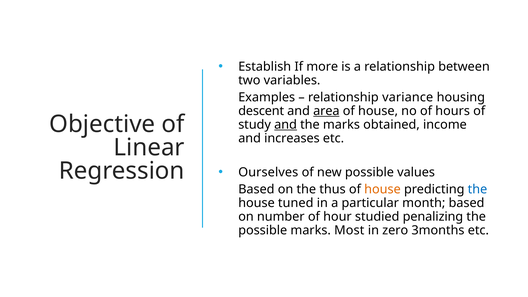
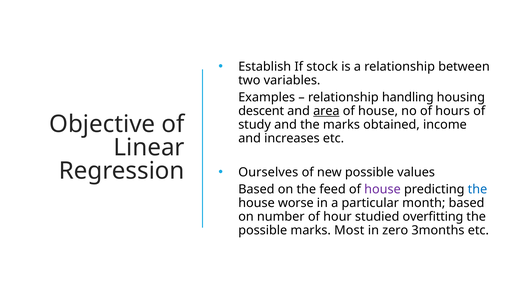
more: more -> stock (322, 67)
variance: variance -> handling (408, 97)
and underline: present -> none (286, 125)
thus: thus -> feed (333, 189)
house colour: orange -> purple (382, 189)
tuned: tuned -> worse (296, 203)
penalizing: penalizing -> overfitting (433, 217)
